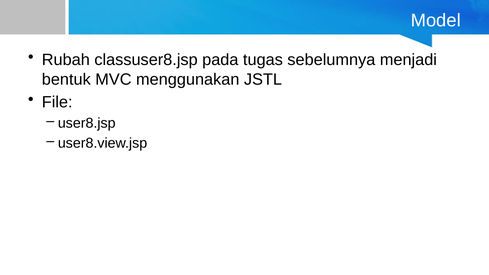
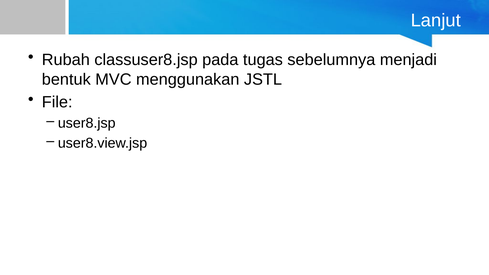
Model: Model -> Lanjut (436, 21)
